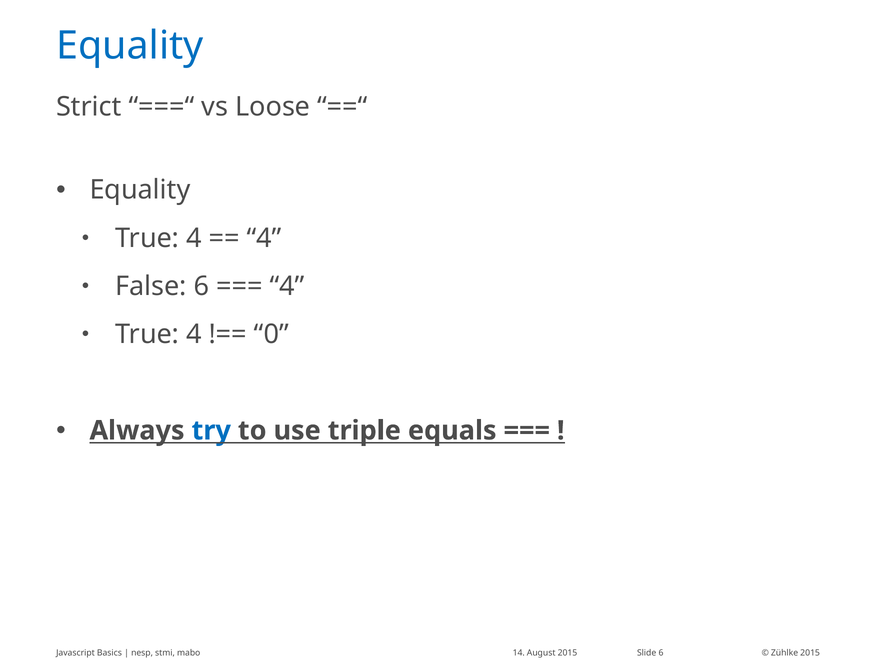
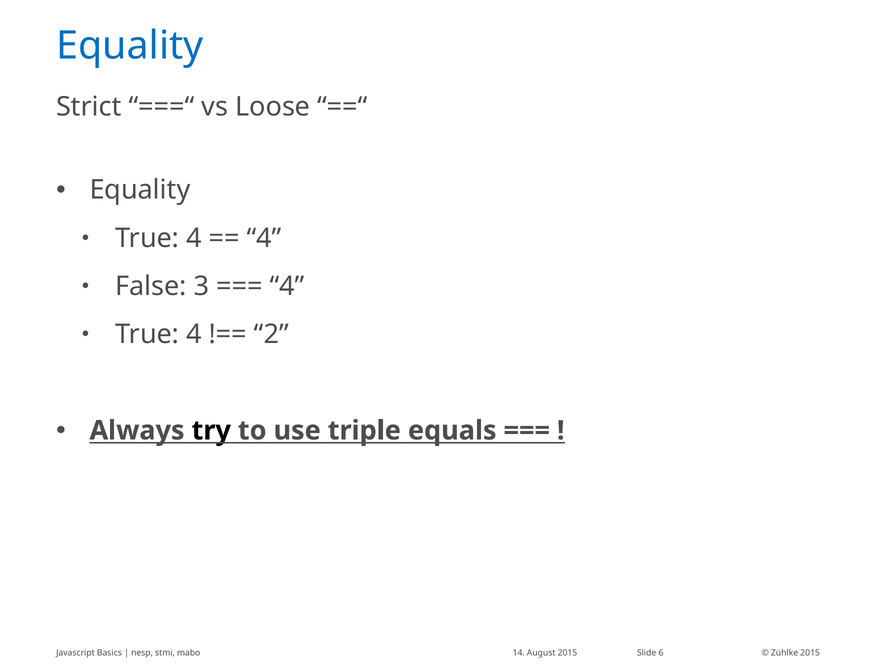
False 6: 6 -> 3 (202, 286)
0: 0 -> 2 (271, 334)
try colour: blue -> black (211, 431)
